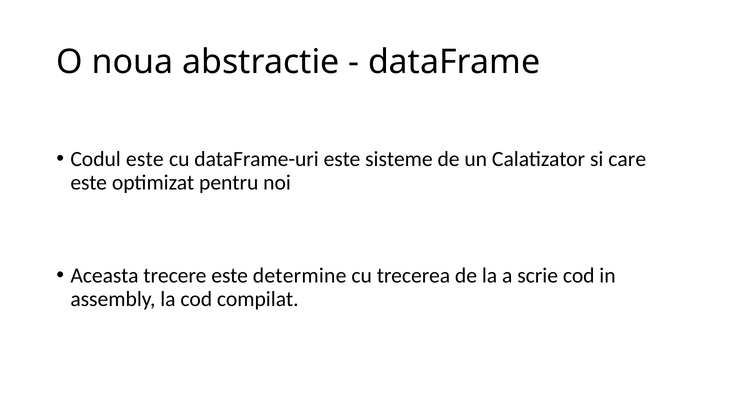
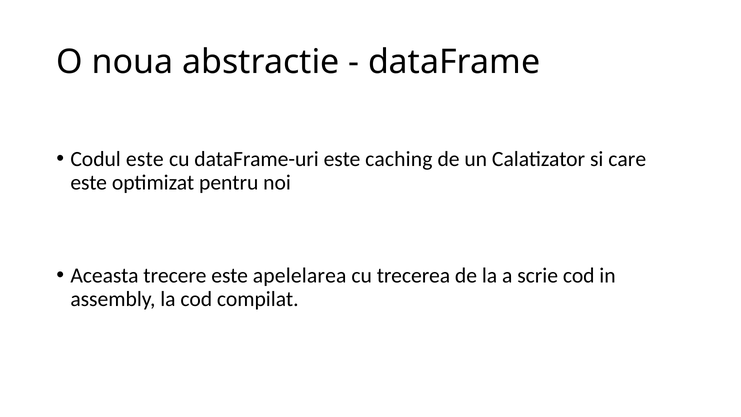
sisteme: sisteme -> caching (399, 159)
determine: determine -> apelelarea (300, 276)
